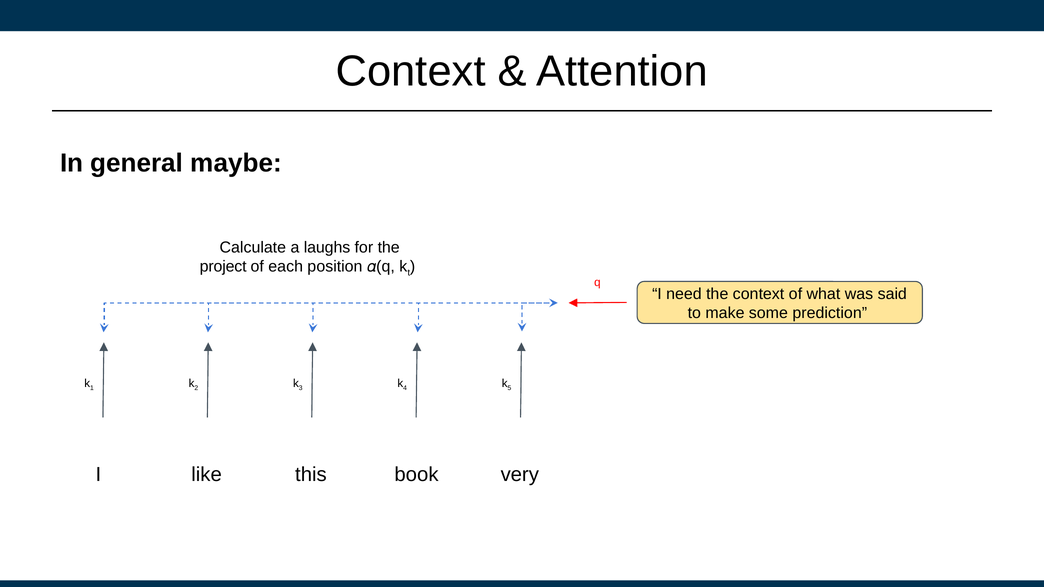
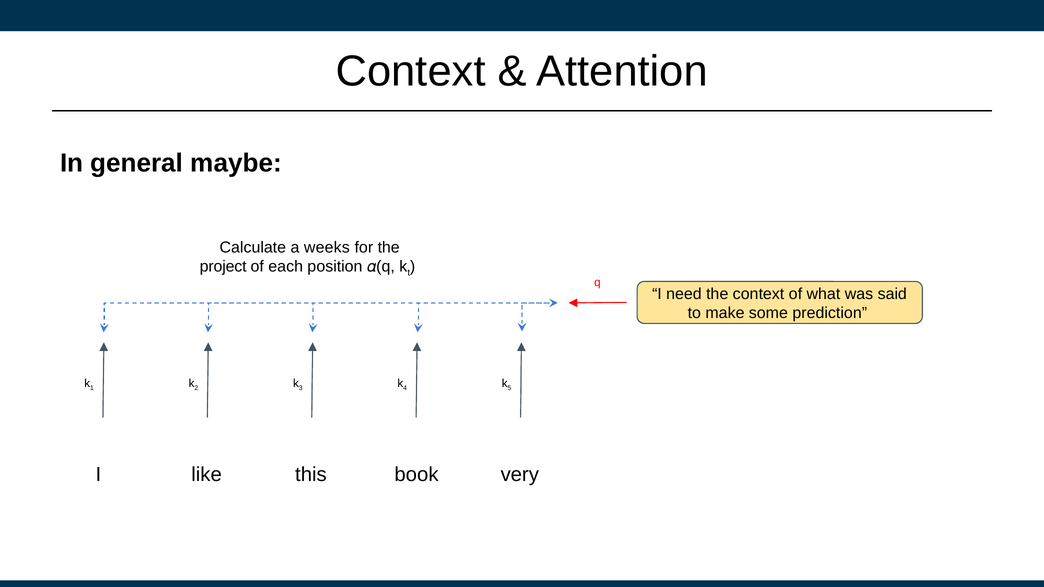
laughs: laughs -> weeks (327, 248)
